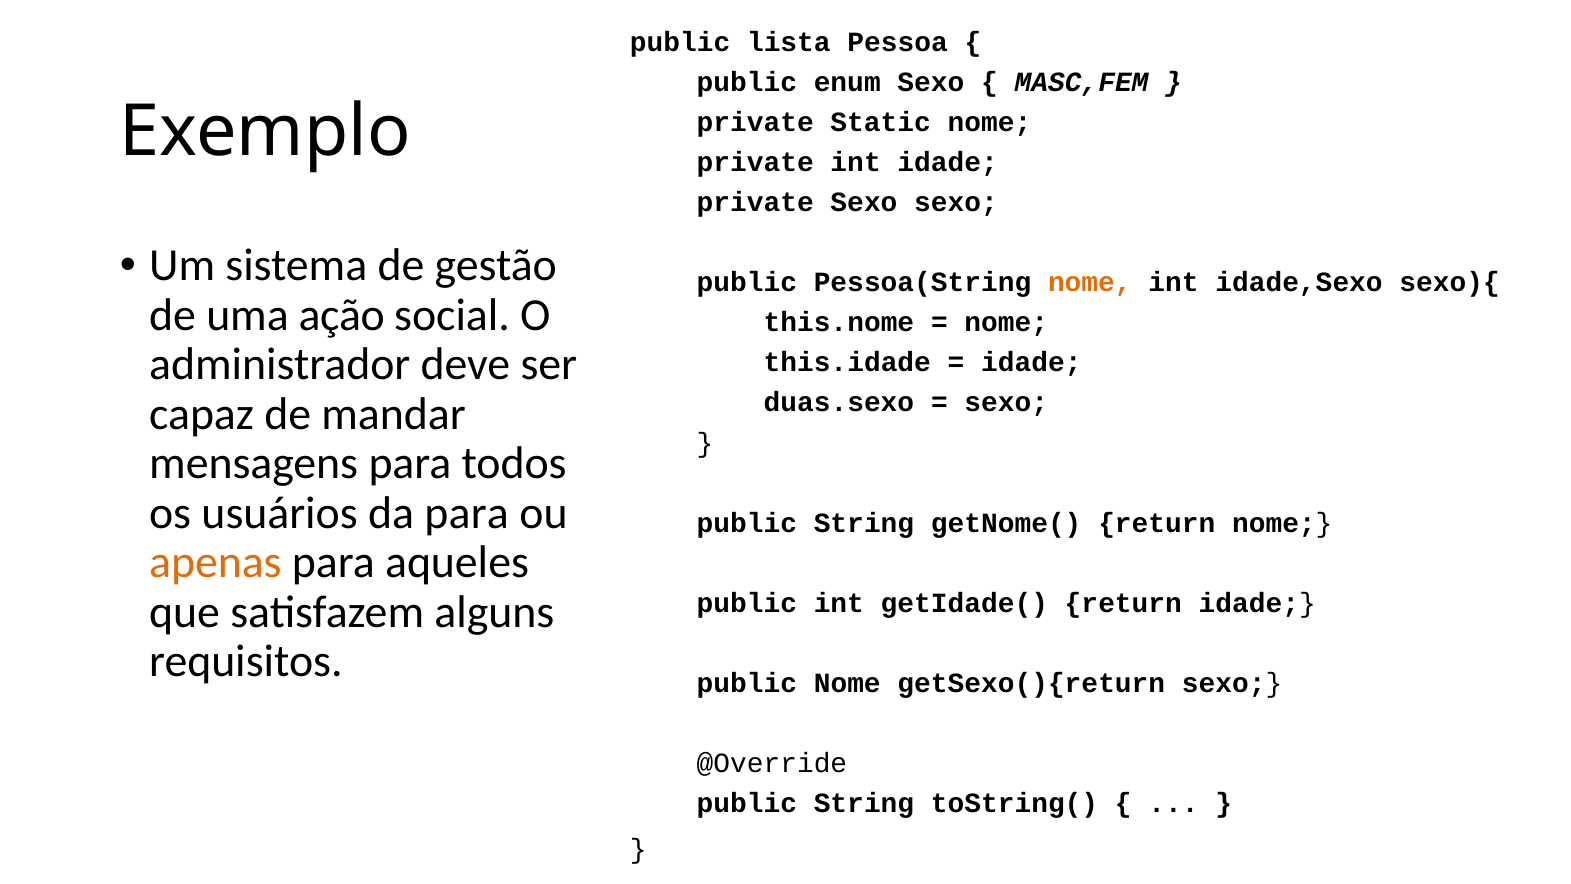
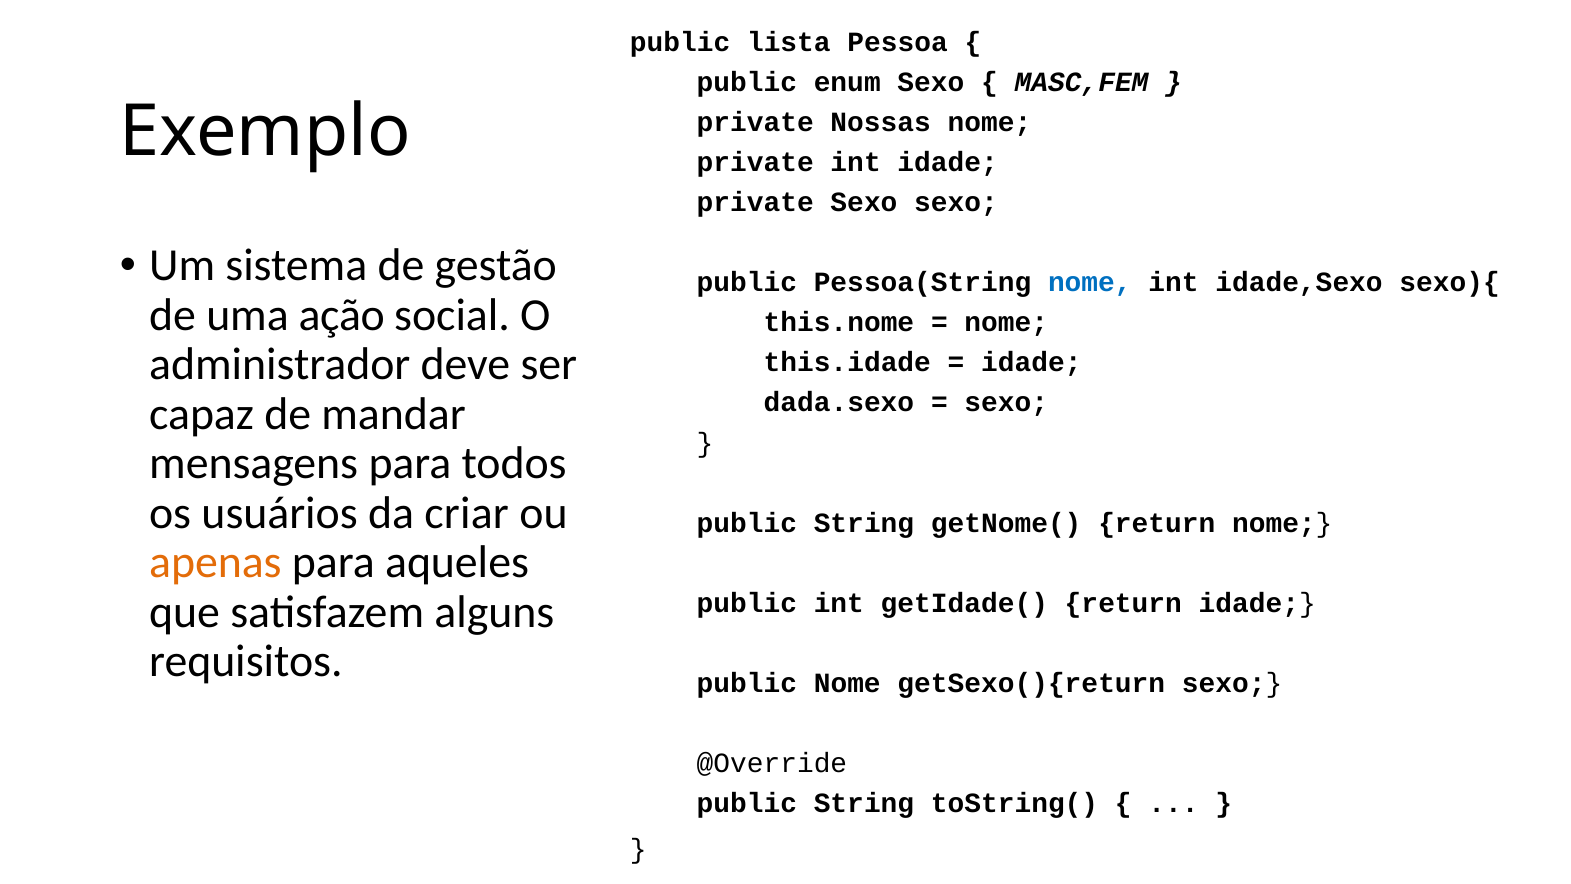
Static: Static -> Nossas (881, 122)
nome colour: orange -> blue (1090, 282)
duas.sexo: duas.sexo -> dada.sexo (839, 403)
da para: para -> criar (467, 513)
